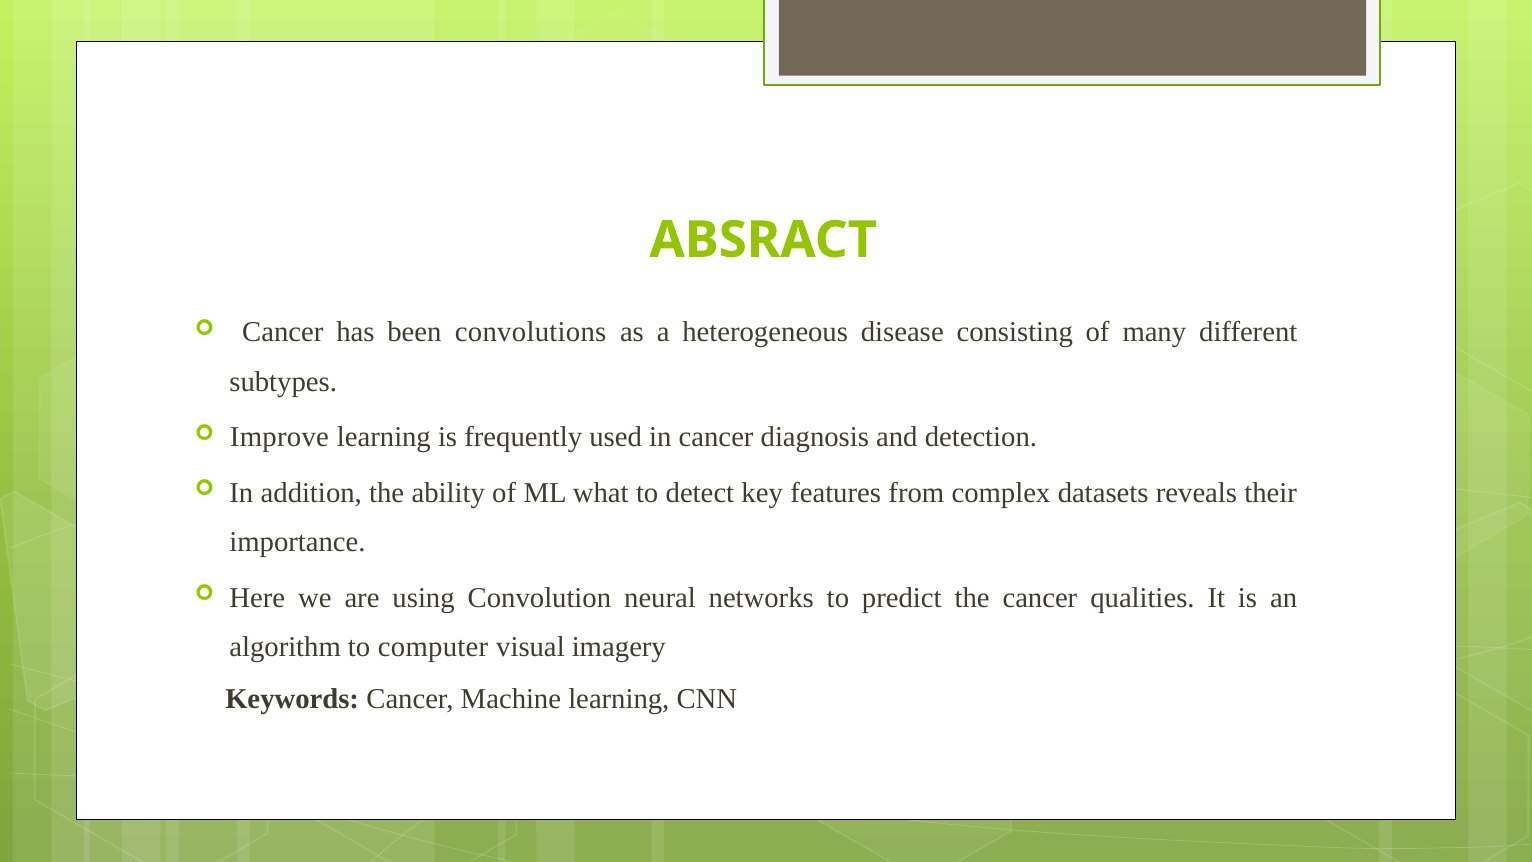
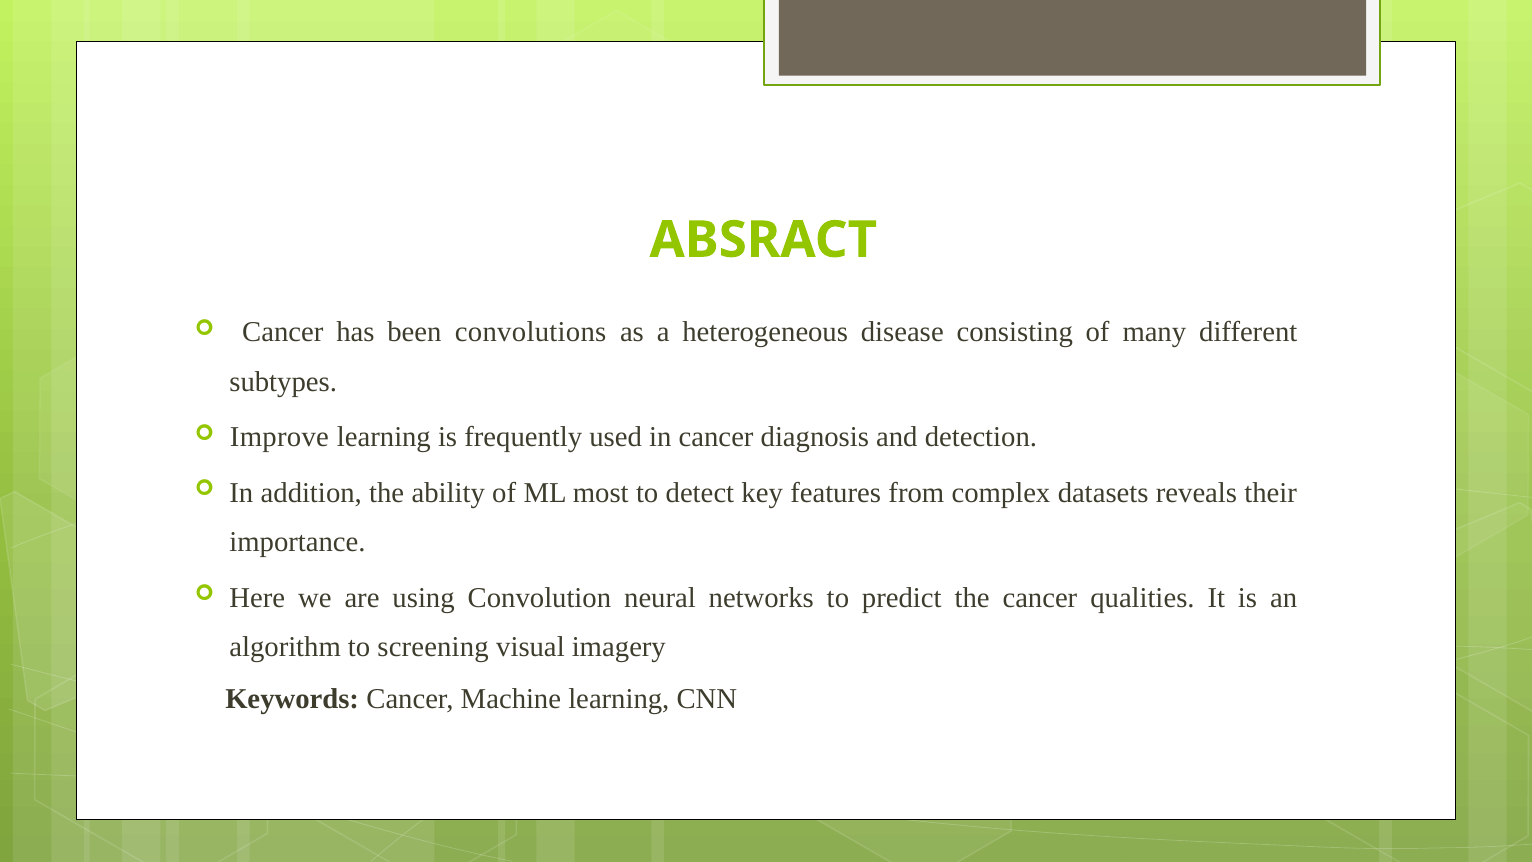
what: what -> most (601, 492)
computer: computer -> screening (433, 647)
